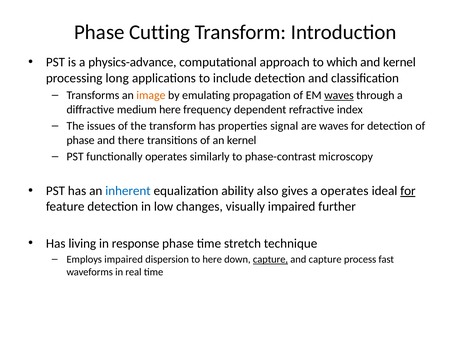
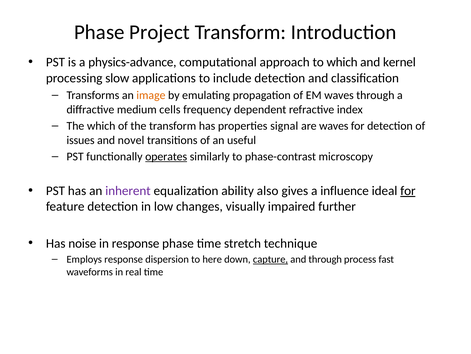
Cutting: Cutting -> Project (160, 32)
long: long -> slow (117, 78)
waves underline: present -> none (339, 95)
medium here: here -> cells (170, 109)
The issues: issues -> which (101, 126)
phase: phase -> issues (81, 140)
there: there -> novel (131, 140)
an kernel: kernel -> useful (242, 140)
operates underline: none -> present (166, 156)
inherent colour: blue -> purple (128, 190)
a operates: operates -> influence (345, 190)
living: living -> noise (82, 243)
Employs impaired: impaired -> response (124, 259)
and capture: capture -> through (325, 259)
